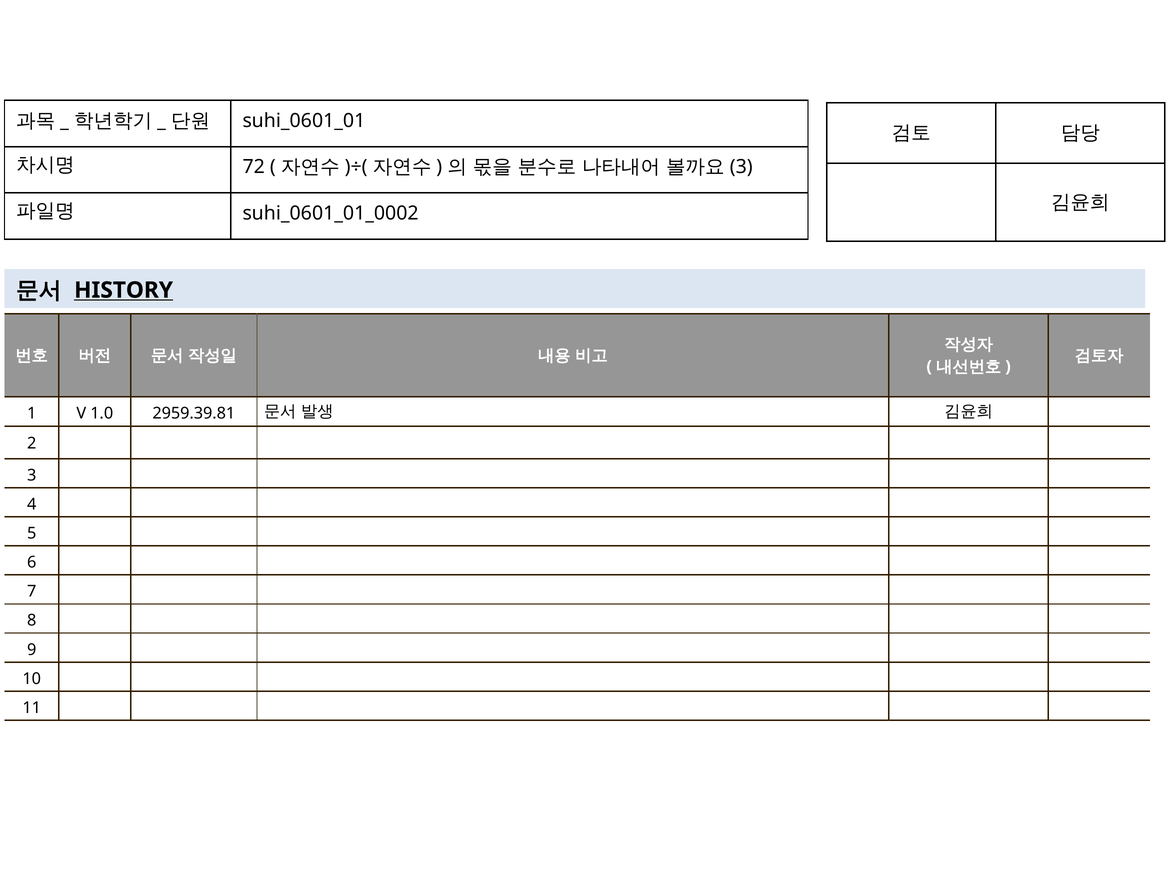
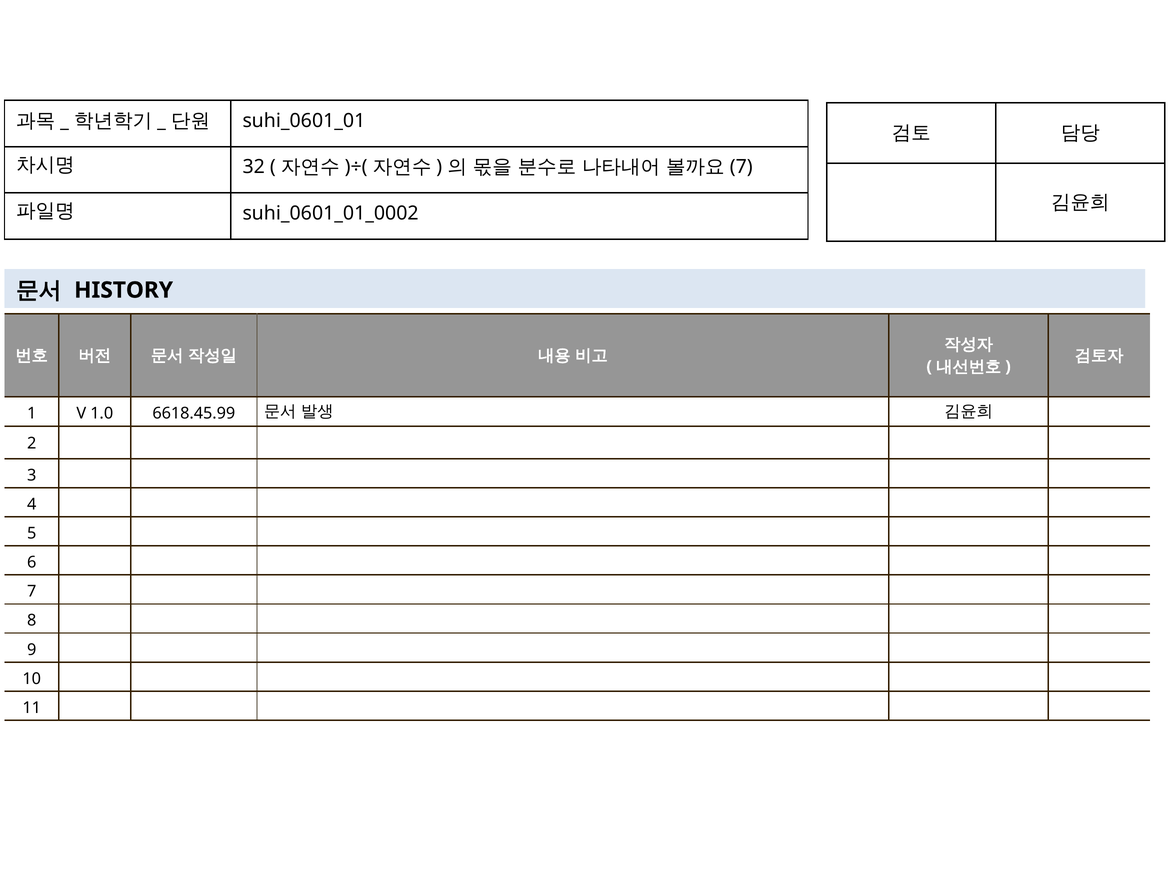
72: 72 -> 32 (254, 167)
3: 3 -> 7 (741, 167)
HISTORY underline: present -> none (124, 290)
2959.39.81: 2959.39.81 -> 6618.45.99 (194, 413)
